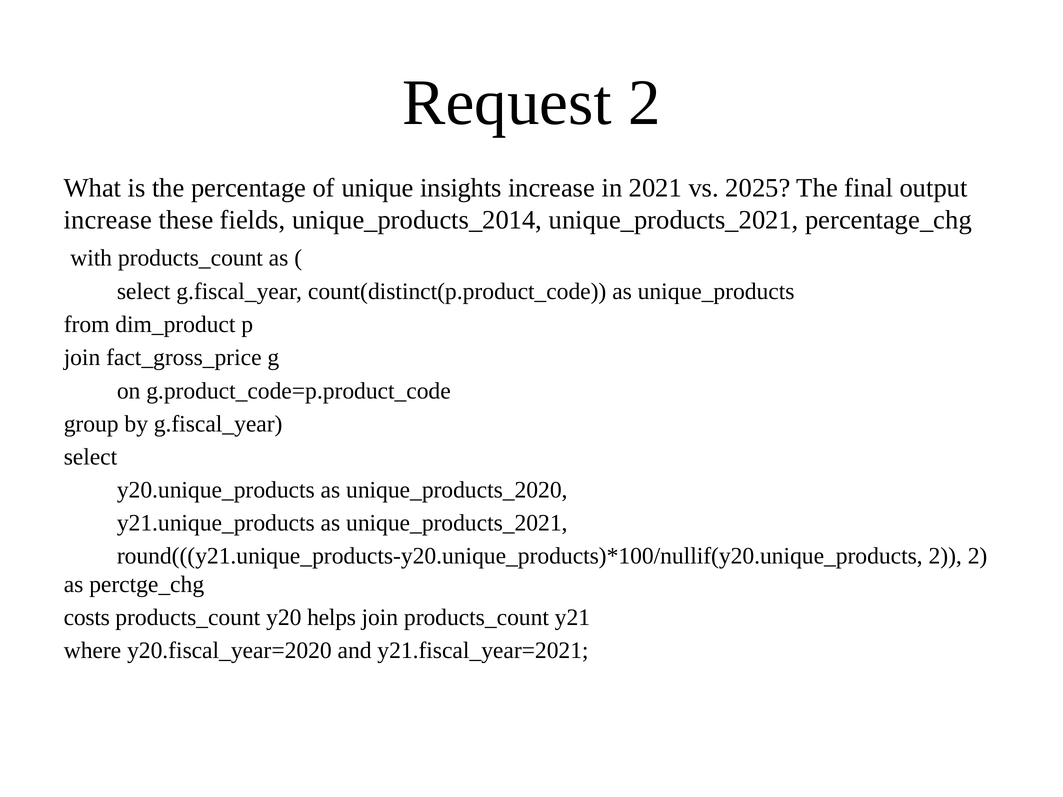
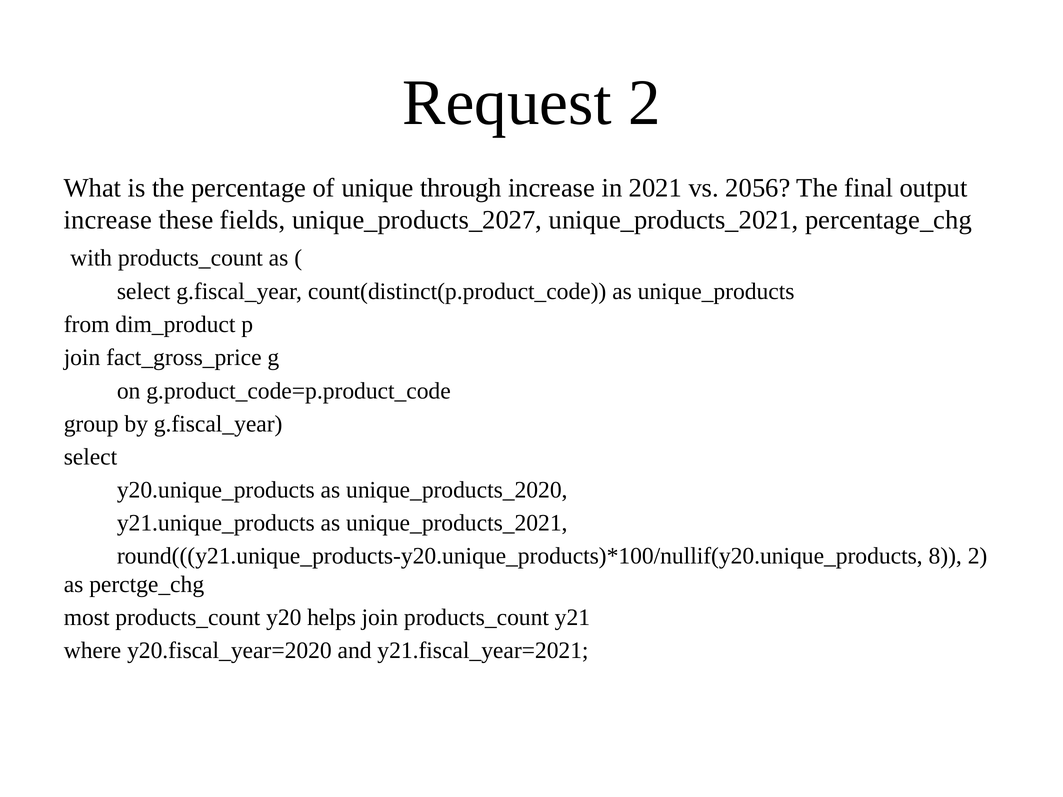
insights: insights -> through (461, 188)
2025: 2025 -> 2056 (758, 188)
unique_products_2014: unique_products_2014 -> unique_products_2027 (417, 220)
2: 2 -> 8 (945, 556)
costs: costs -> most (87, 618)
